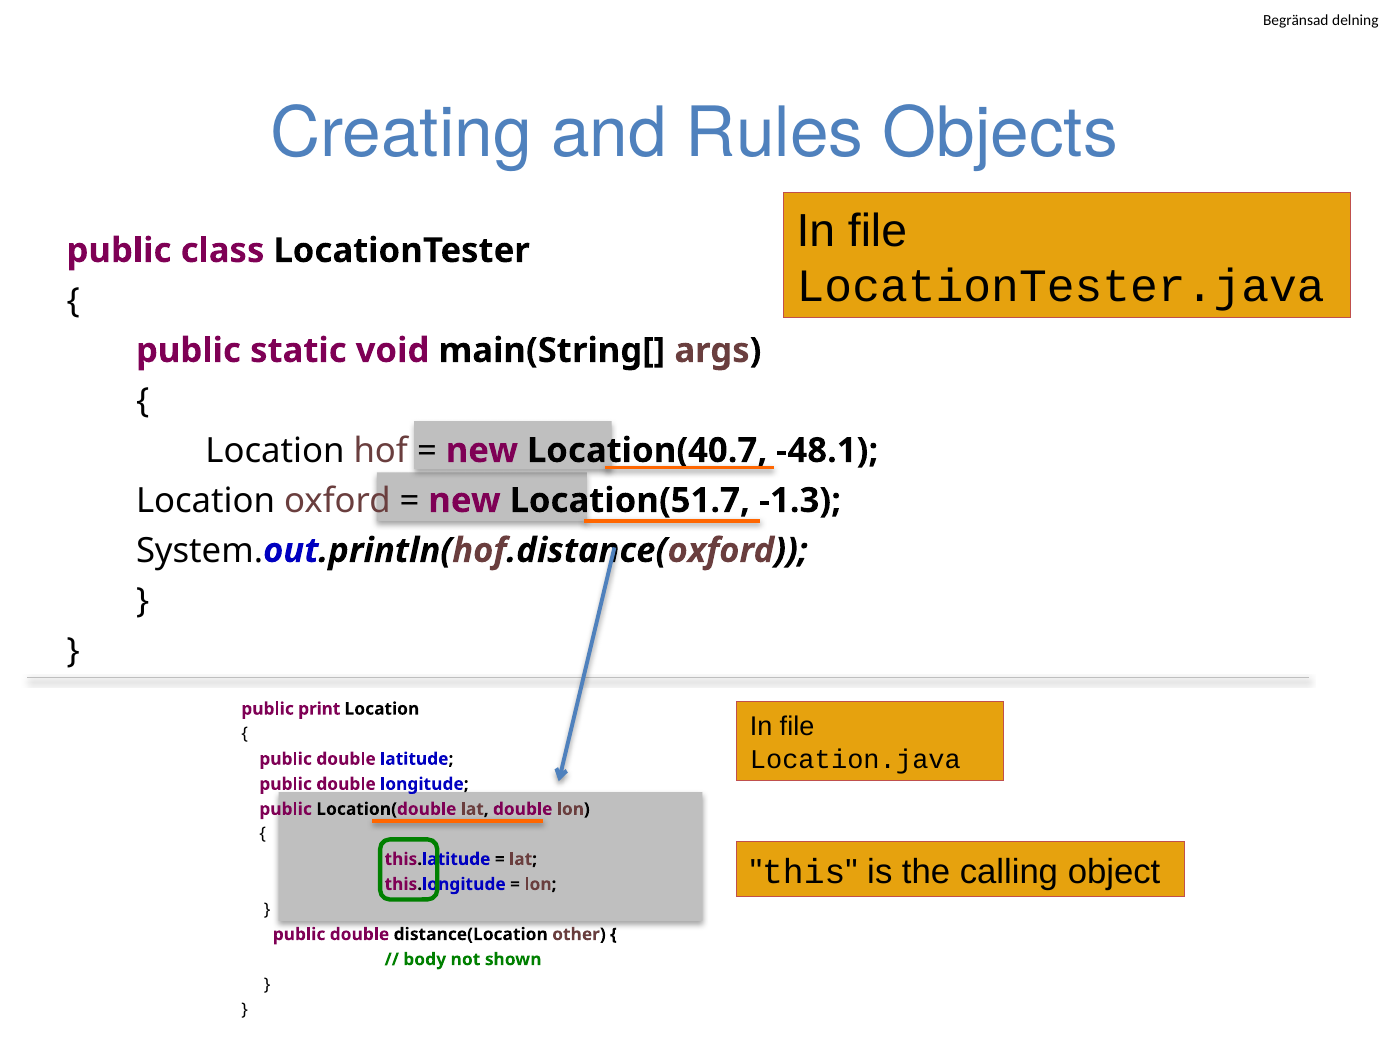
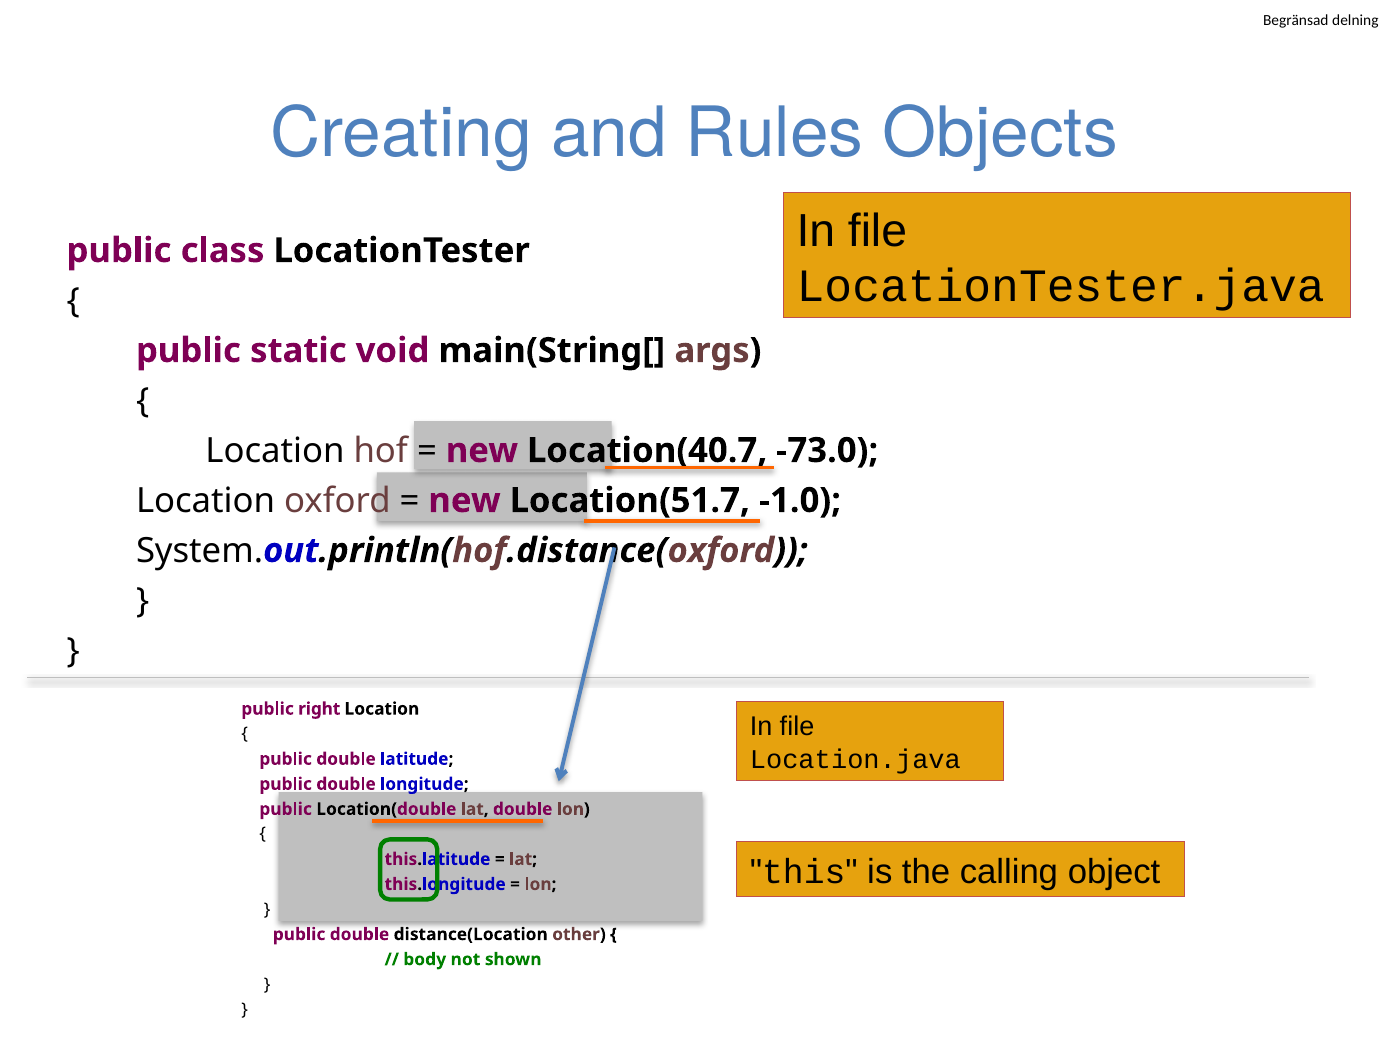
-48.1: -48.1 -> -73.0 (827, 450)
-1.3: -1.3 -> -1.0 (800, 500)
print: print -> right (319, 709)
